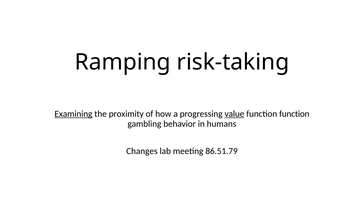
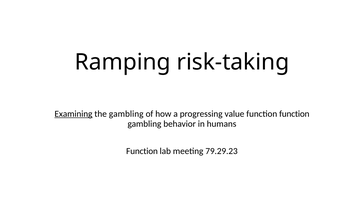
the proximity: proximity -> gambling (126, 114)
value underline: present -> none (234, 114)
Changes: Changes -> Function (142, 151)
86.51.79: 86.51.79 -> 79.29.23 (222, 151)
